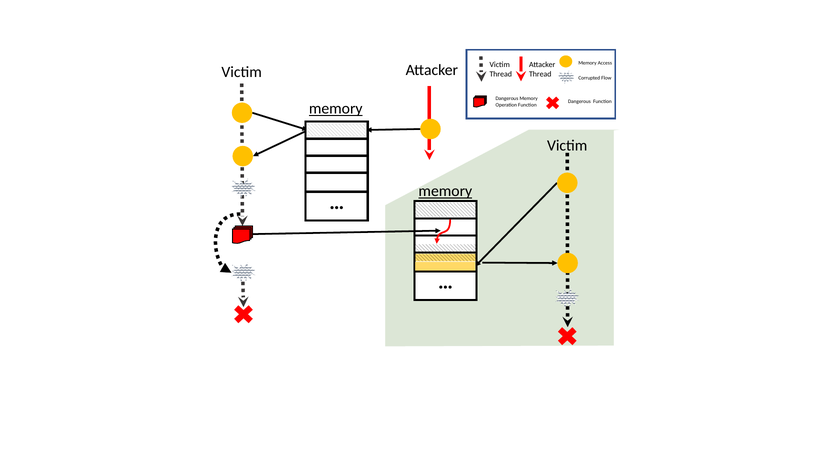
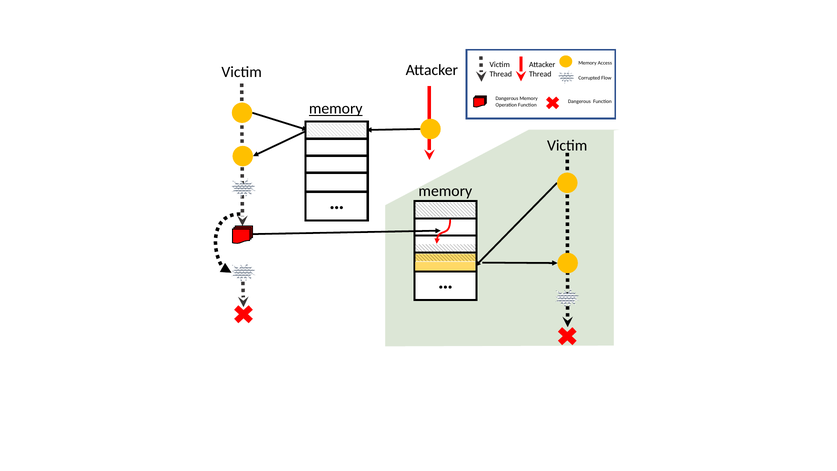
memory underline: present -> none (445, 191)
